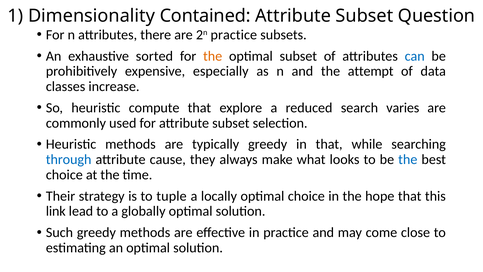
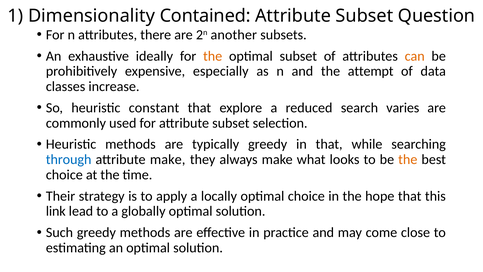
2n practice: practice -> another (234, 35)
sorted: sorted -> ideally (154, 56)
can colour: blue -> orange (415, 56)
compute: compute -> constant (154, 108)
attribute cause: cause -> make (168, 159)
the colour: blue -> orange (408, 159)
tuple: tuple -> apply (172, 196)
